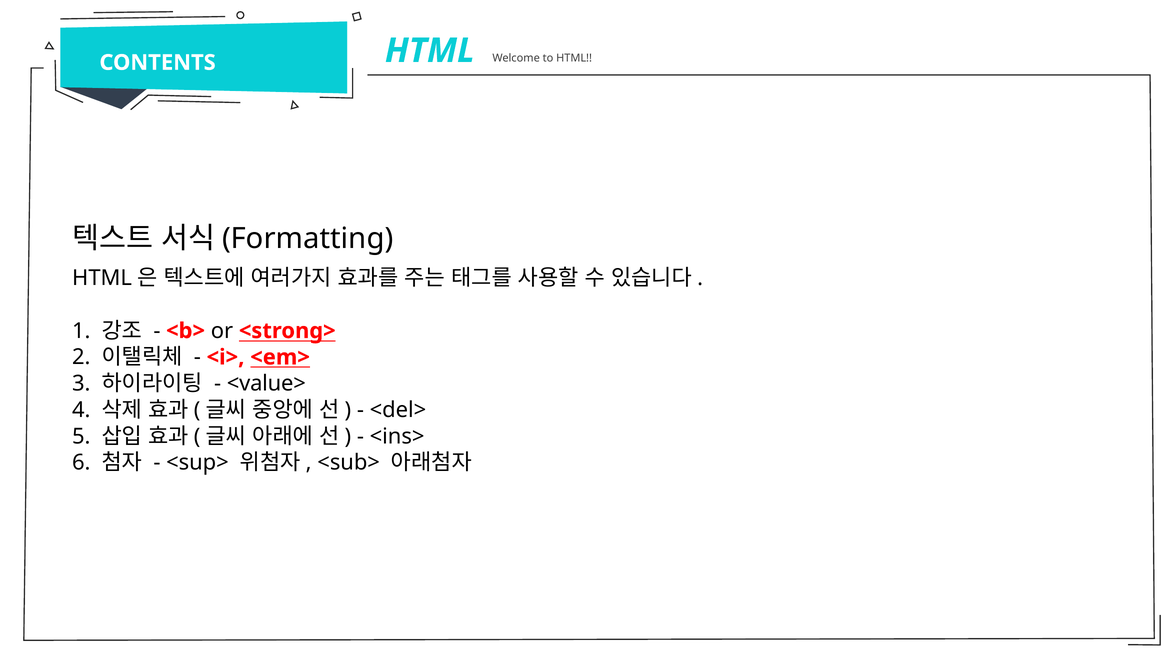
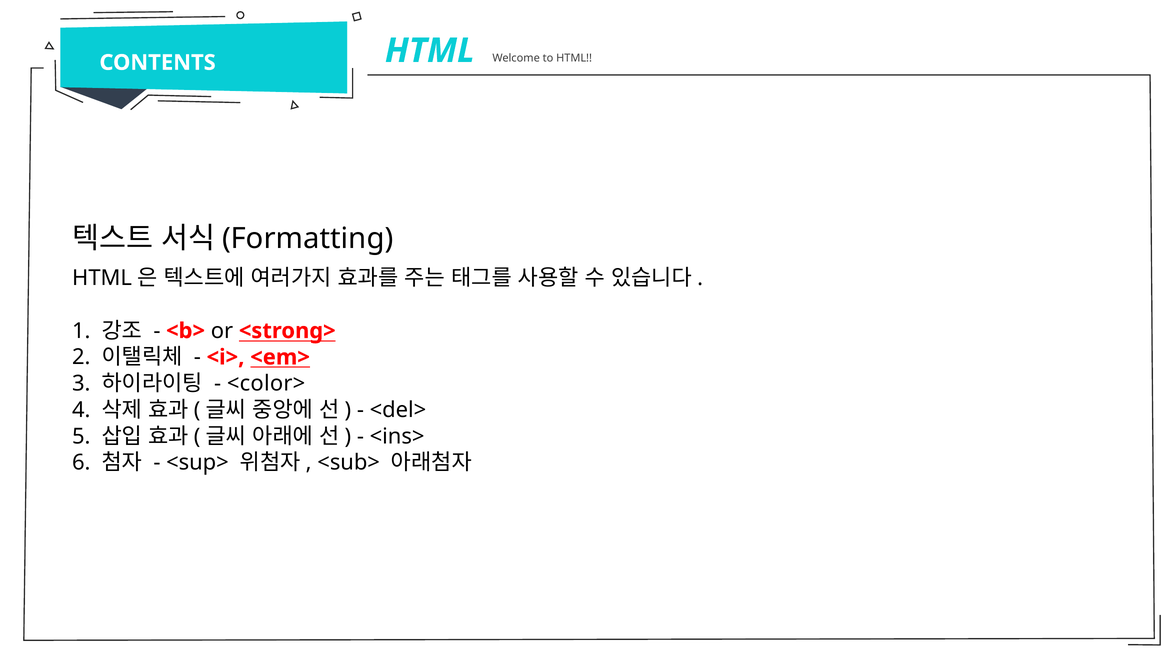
<value>: <value> -> <color> (266, 384)
